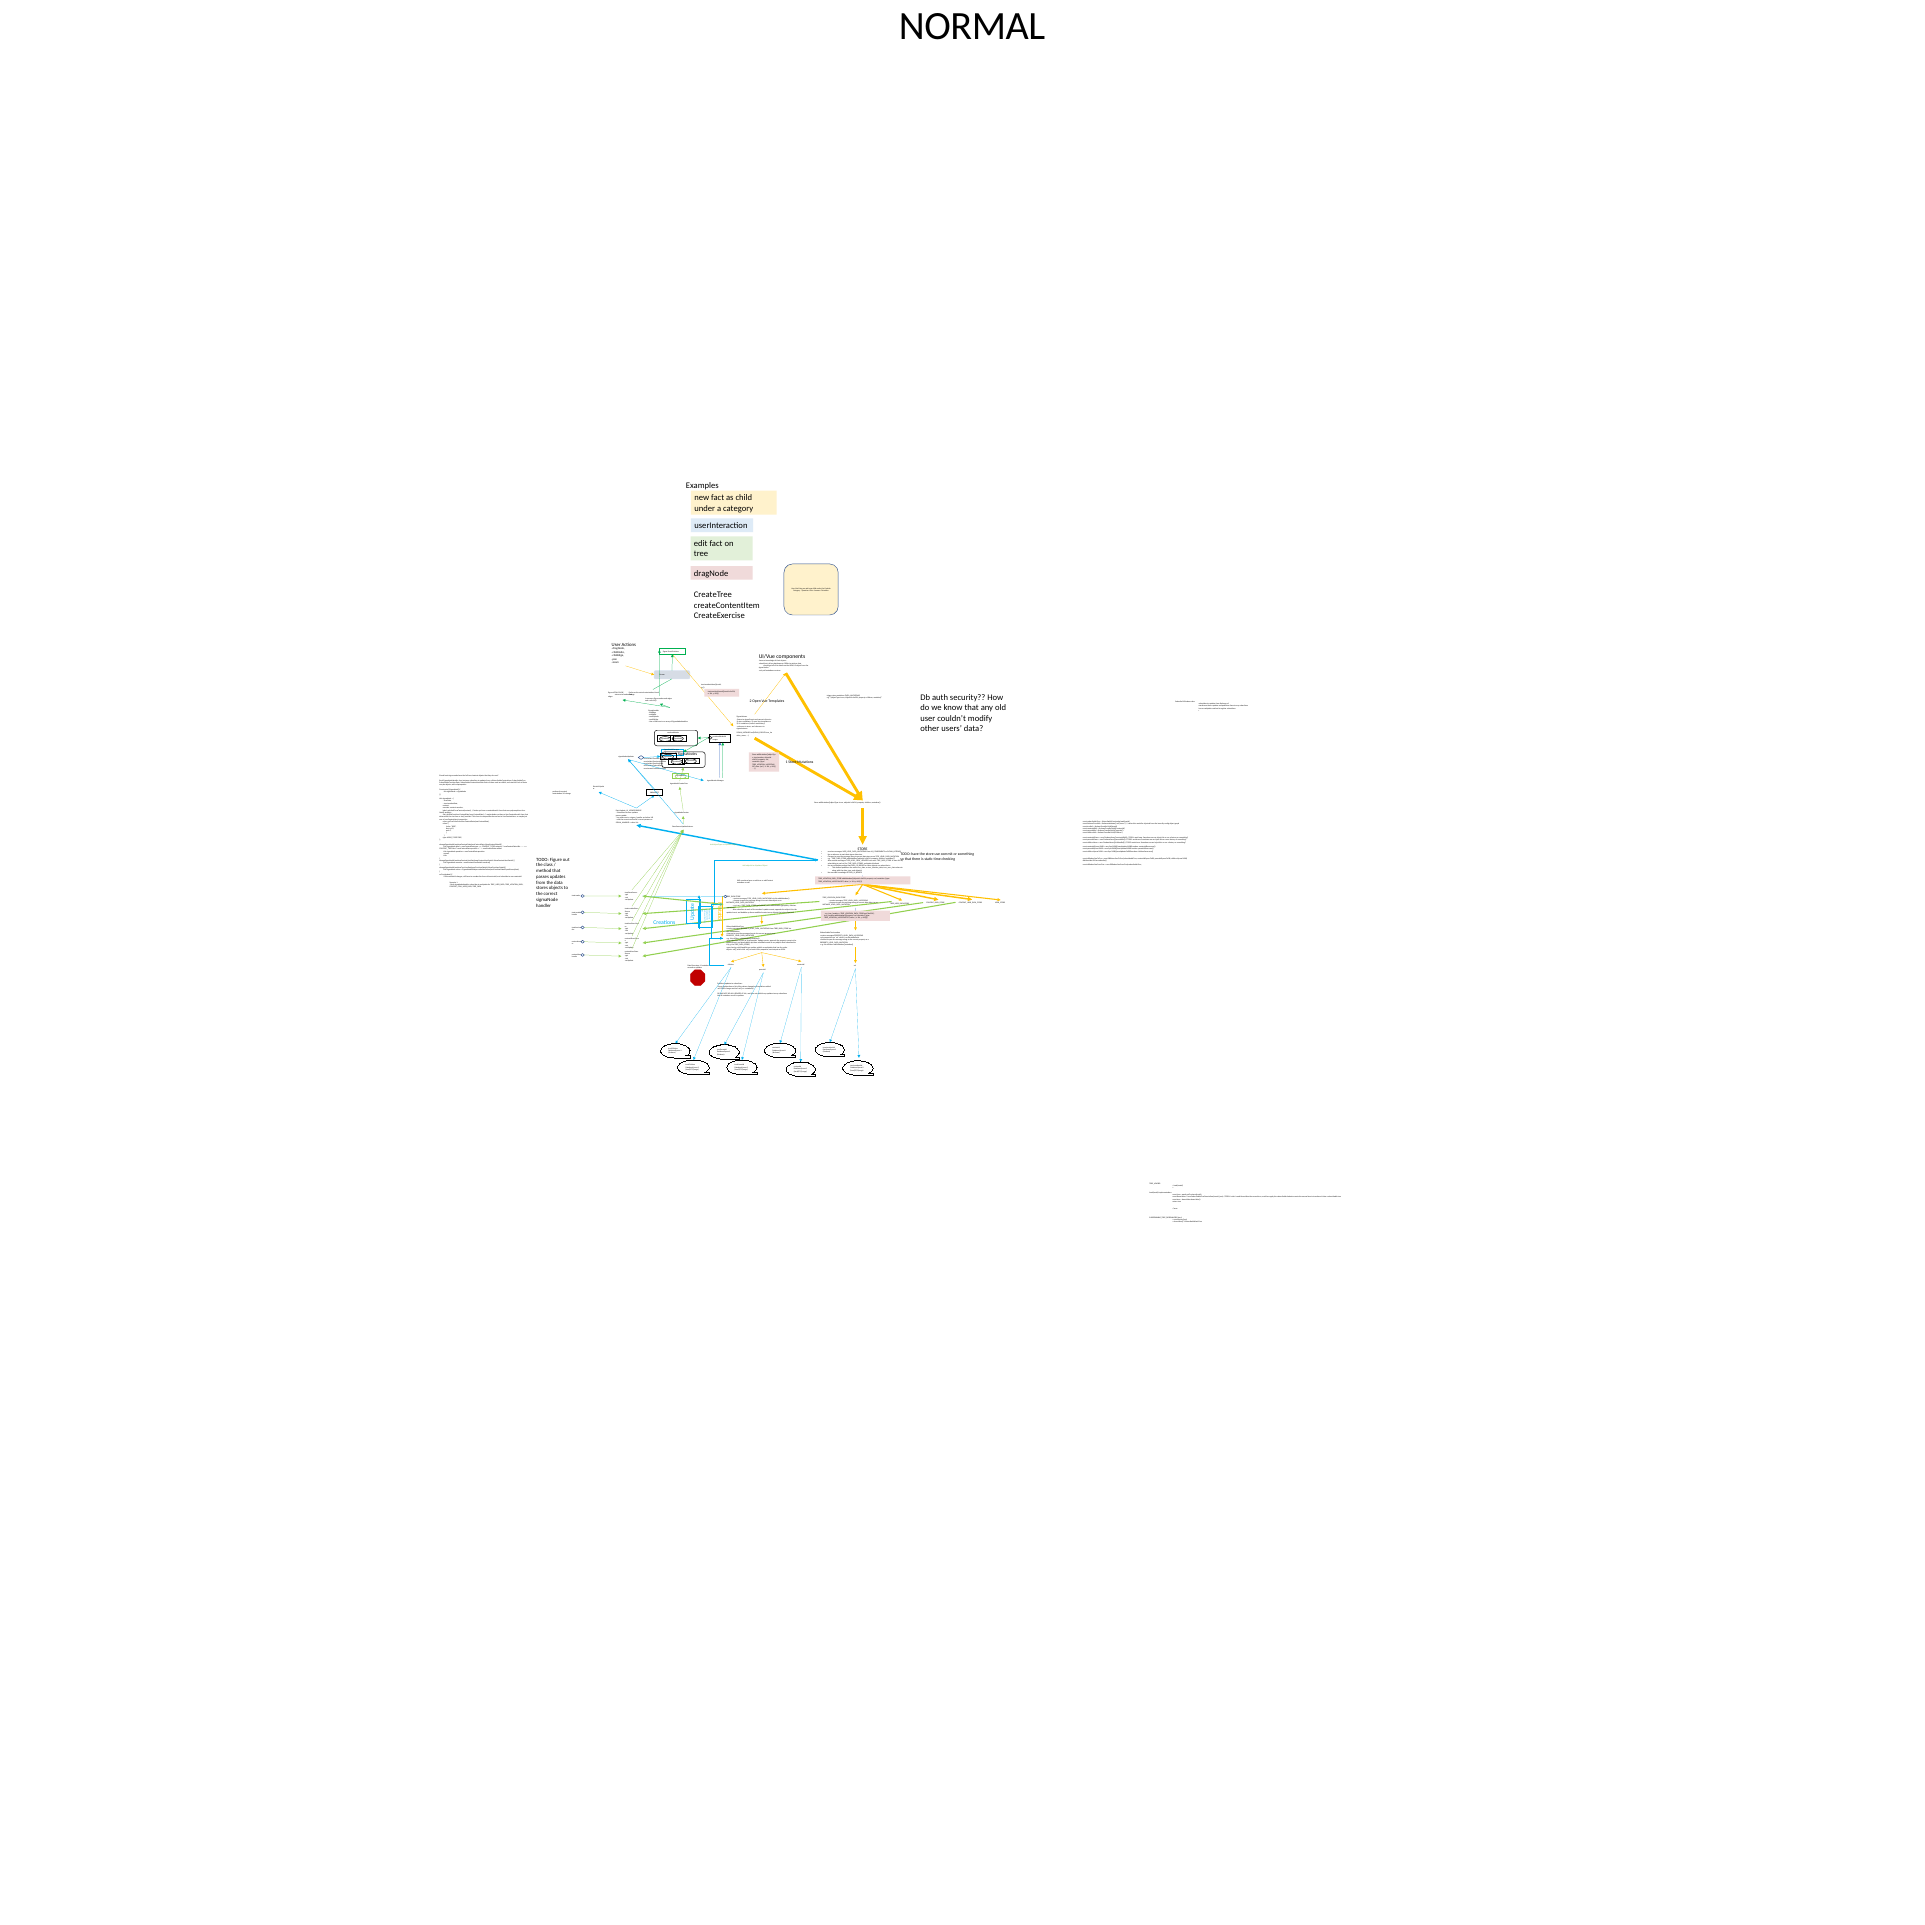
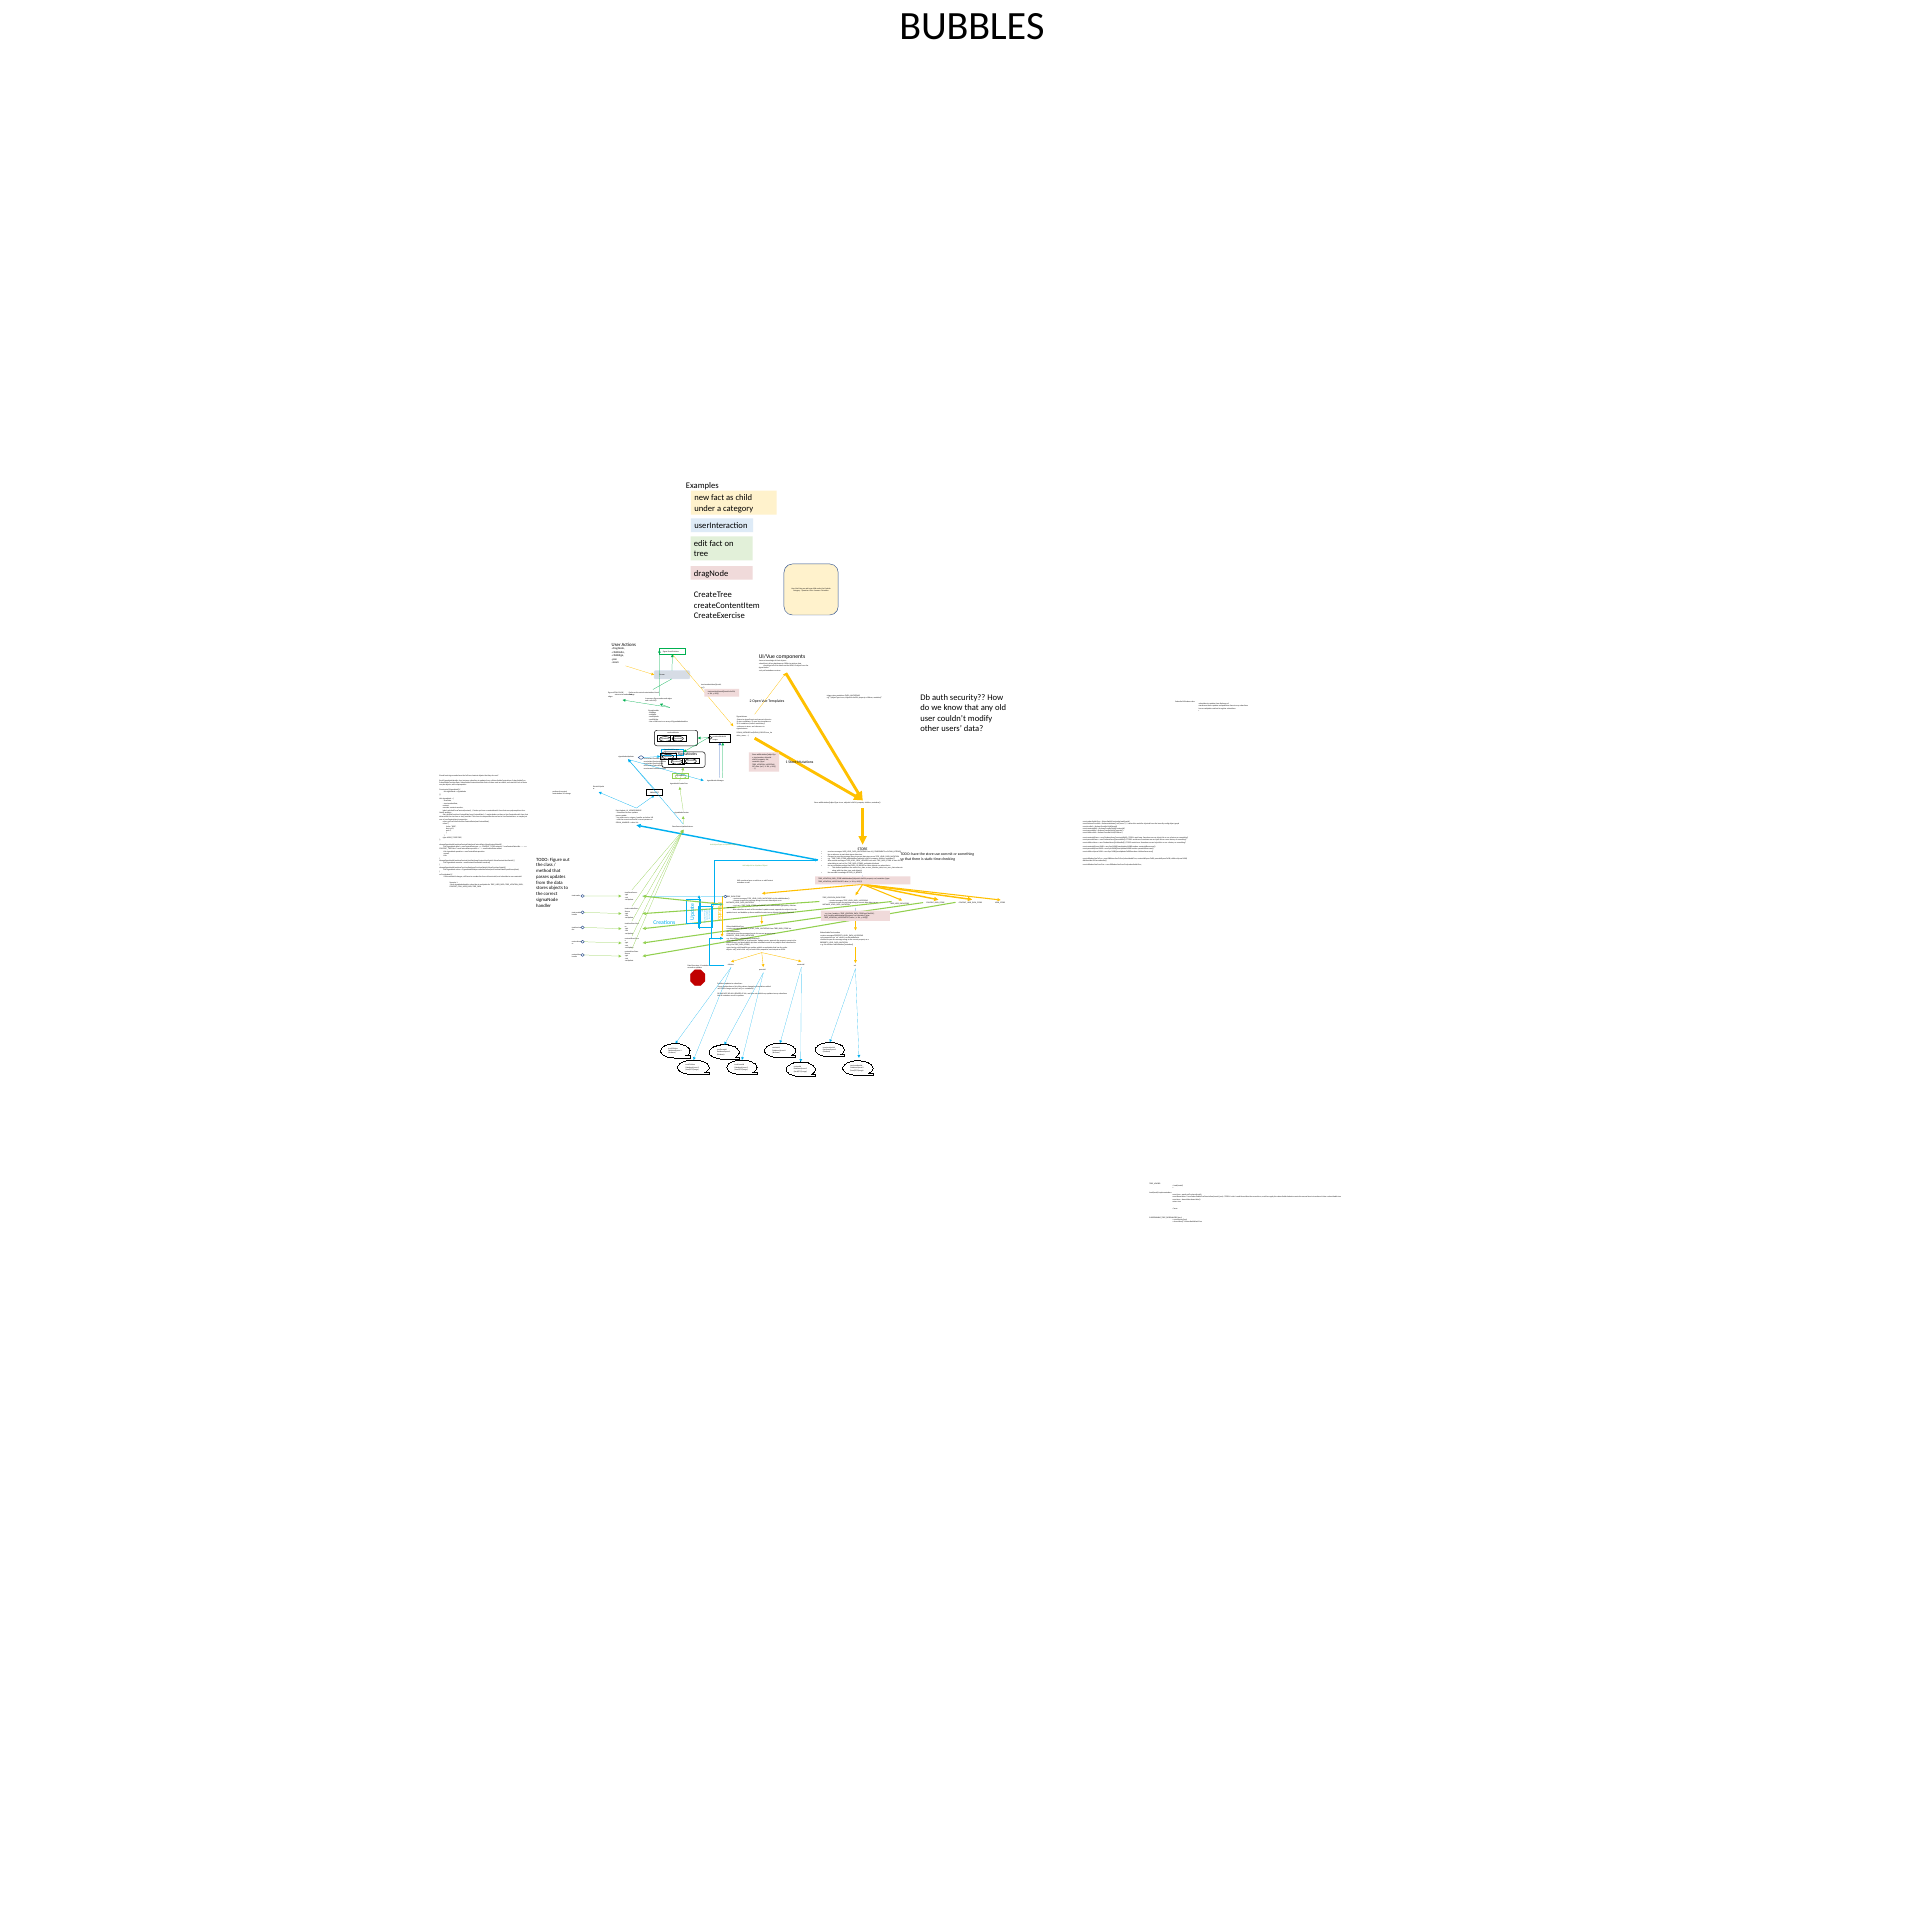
NORMAL: NORMAL -> BUBBLES (972, 27)
